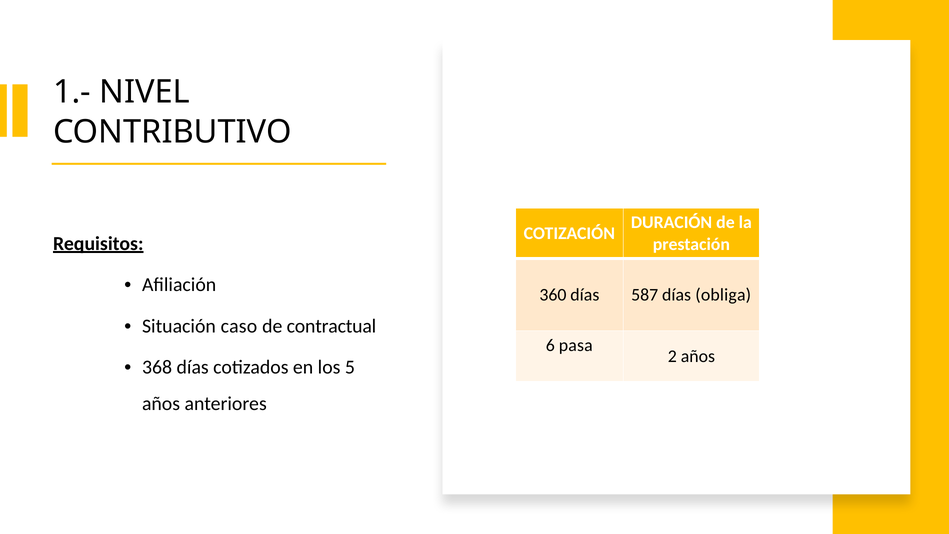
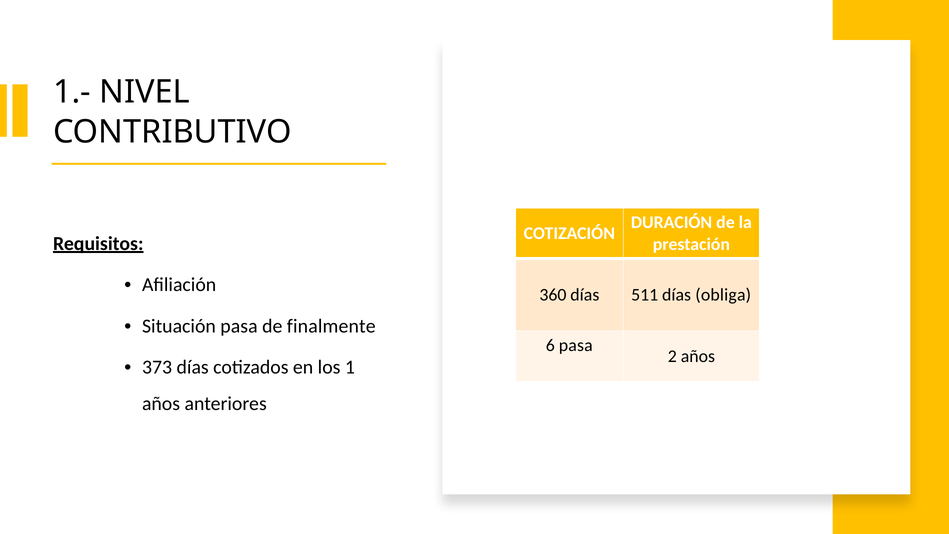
587: 587 -> 511 (645, 295)
Situación caso: caso -> pasa (239, 326)
contractual: contractual -> finalmente (331, 326)
368: 368 -> 373 (157, 367)
5: 5 -> 1 (350, 367)
